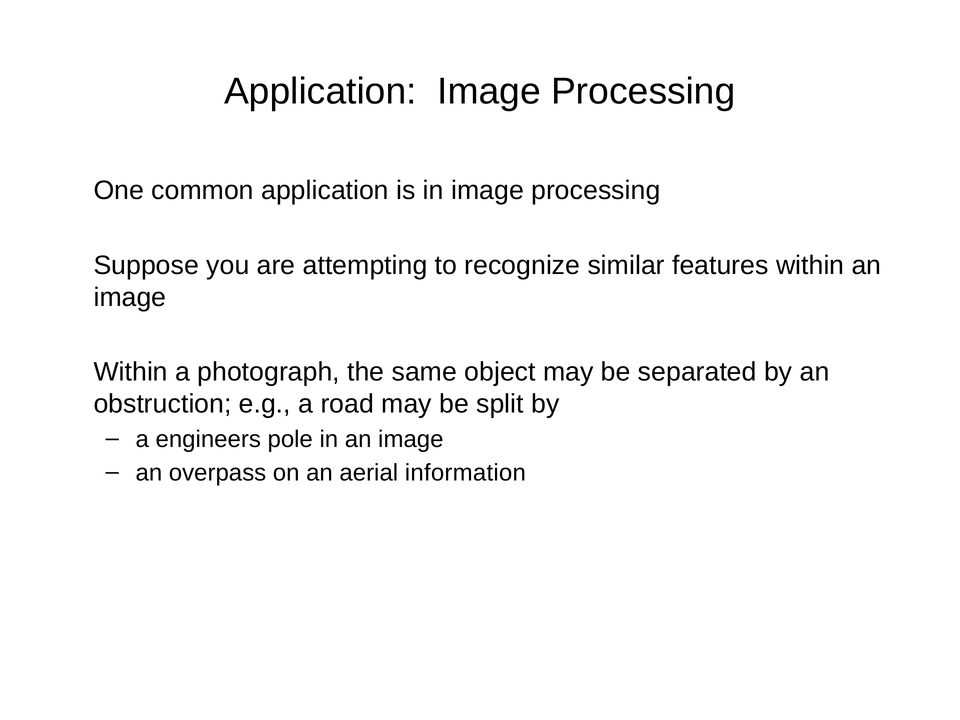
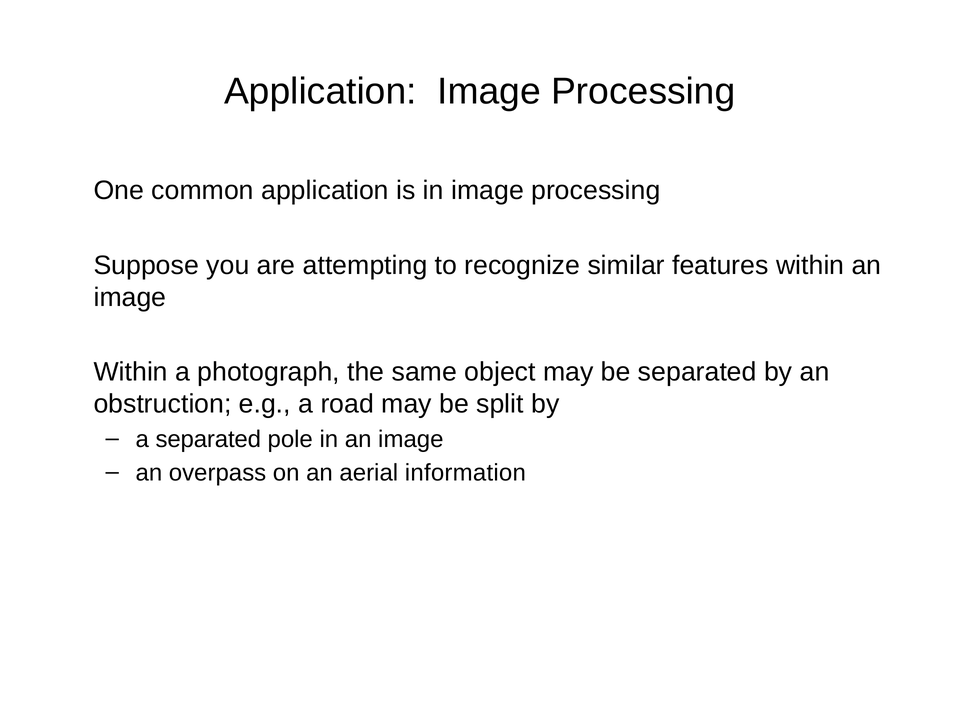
a engineers: engineers -> separated (208, 439)
